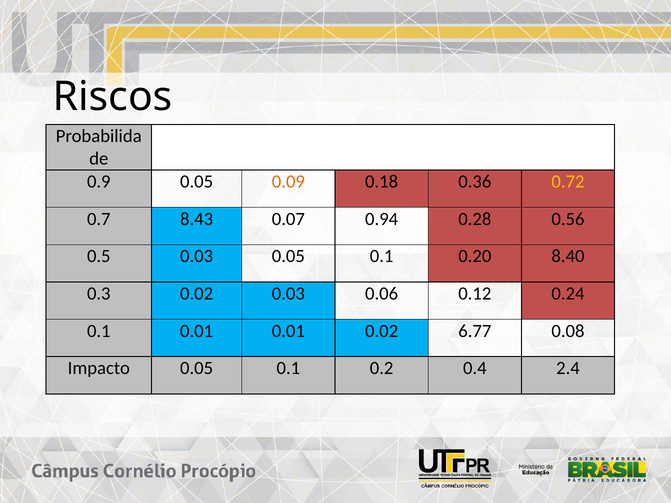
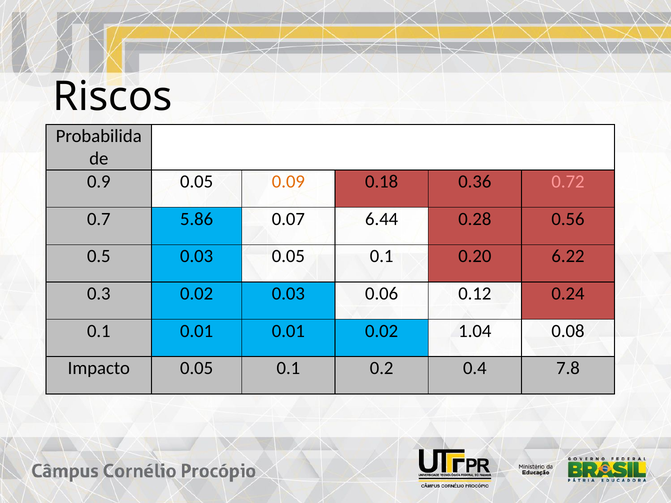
0.72 colour: yellow -> pink (568, 182)
8.43: 8.43 -> 5.86 (197, 219)
0.94: 0.94 -> 6.44 (382, 219)
8.40: 8.40 -> 6.22 (568, 256)
6.77: 6.77 -> 1.04 (475, 331)
2.4: 2.4 -> 7.8 (568, 368)
